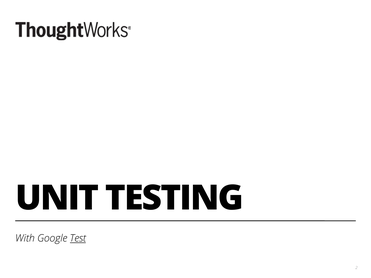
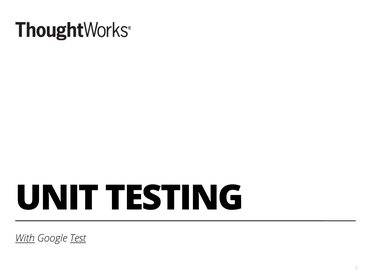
With underline: none -> present (25, 239)
